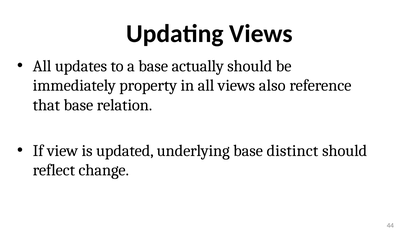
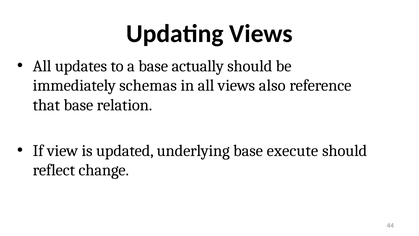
property: property -> schemas (148, 85)
distinct: distinct -> execute (292, 151)
